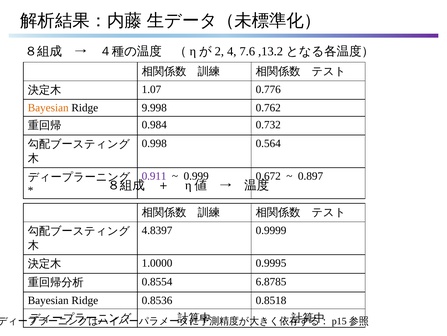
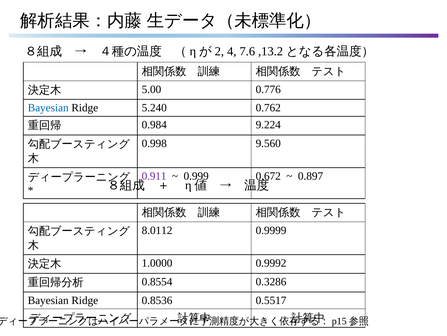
1.07: 1.07 -> 5.00 (151, 89)
Bayesian colour: orange -> blue (48, 108)
9.998: 9.998 -> 5.240 (154, 108)
0.732: 0.732 -> 9.224 (268, 125)
0.564: 0.564 -> 9.560 (268, 143)
4.8397: 4.8397 -> 8.0112 (157, 230)
0.9995: 0.9995 -> 0.9992 (271, 263)
6.8785: 6.8785 -> 0.3286 (271, 281)
0.8518: 0.8518 -> 0.5517 (271, 300)
